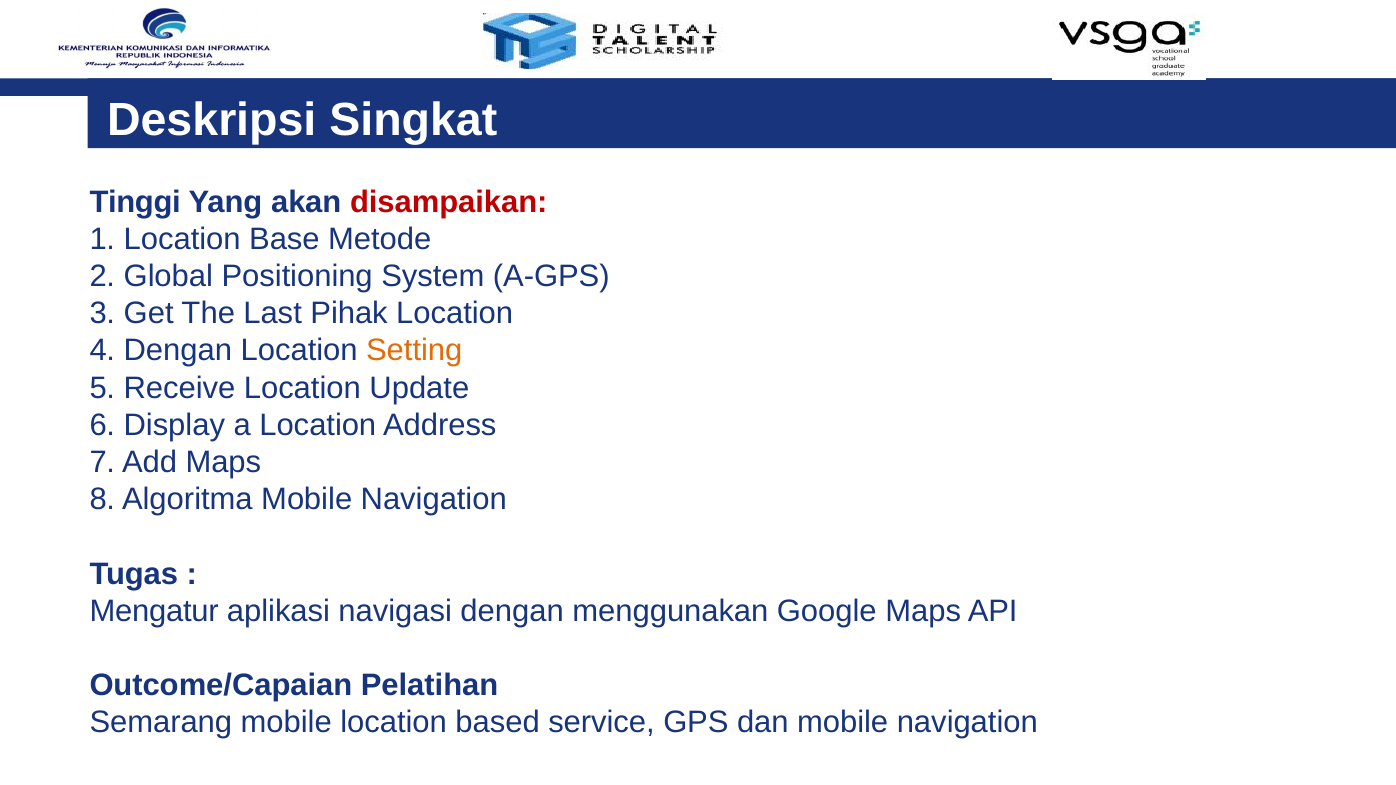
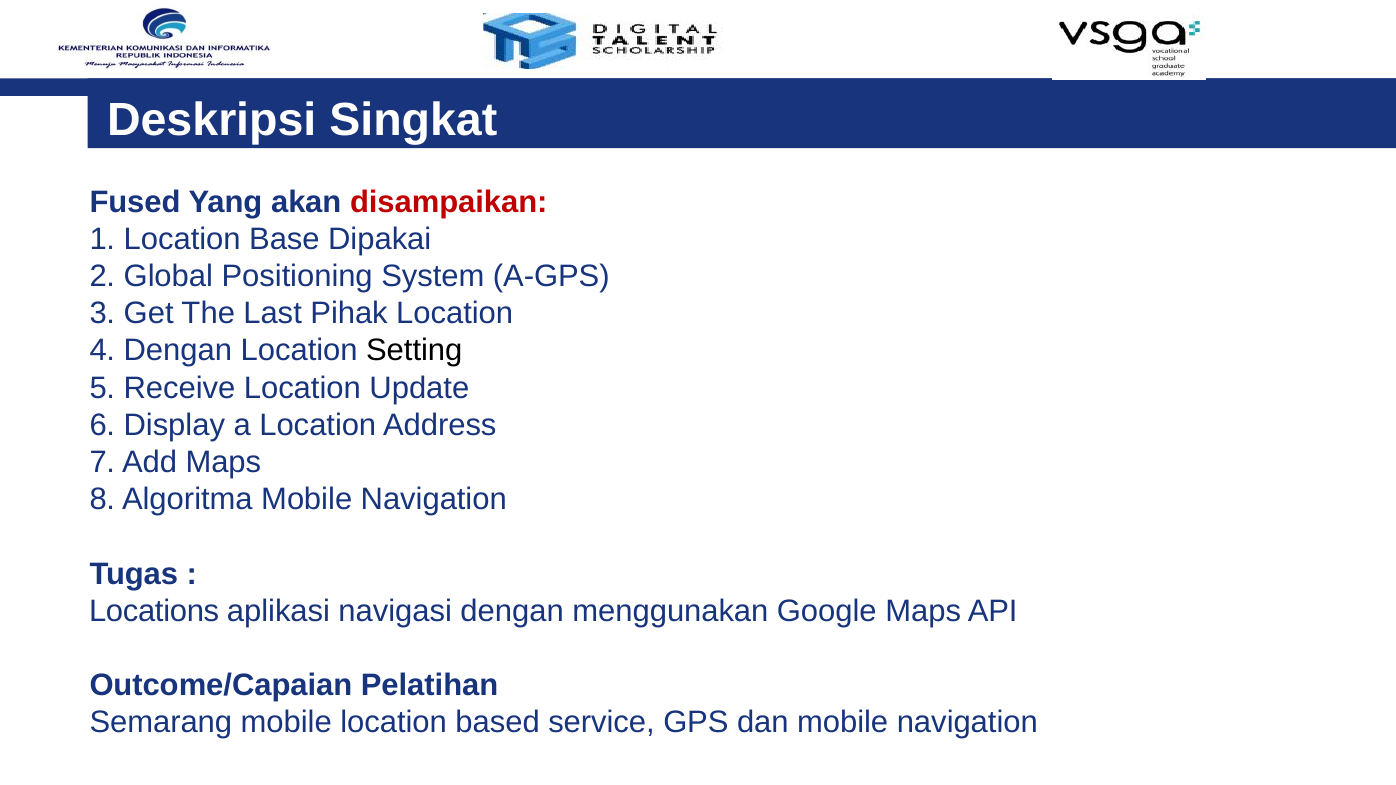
Tinggi: Tinggi -> Fused (135, 202)
Metode: Metode -> Dipakai (380, 239)
Setting colour: orange -> black (414, 351)
Mengatur: Mengatur -> Locations (154, 611)
